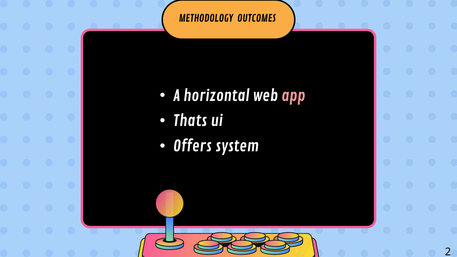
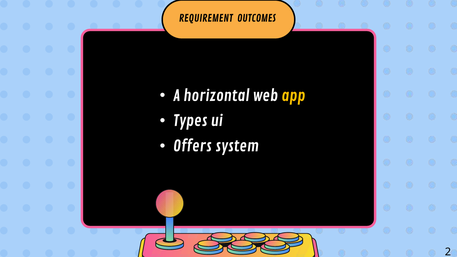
METHODOLOGY: METHODOLOGY -> REQUIREMENT (206, 19)
app colour: pink -> yellow (293, 96)
Thats: Thats -> Types (190, 121)
